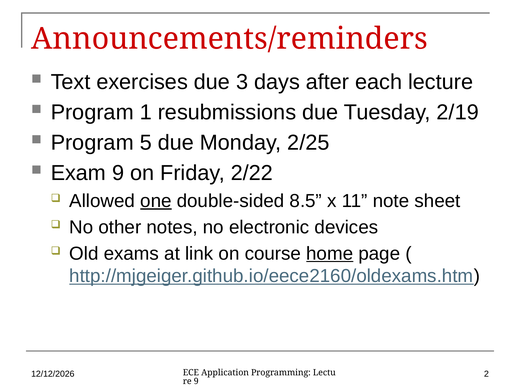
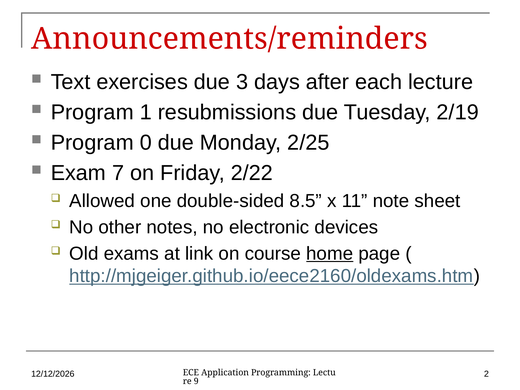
5: 5 -> 0 (146, 143)
Exam 9: 9 -> 7 (118, 173)
one underline: present -> none (156, 201)
